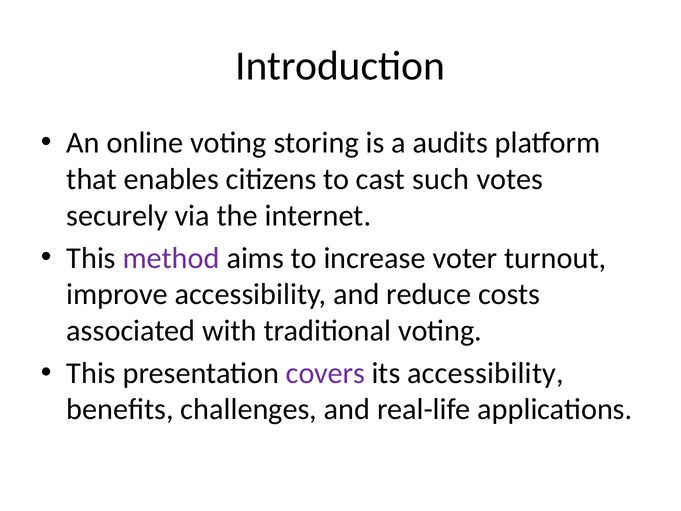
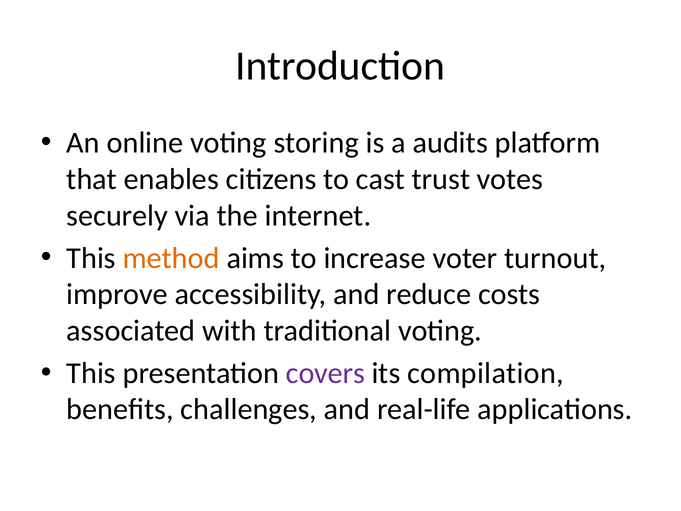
such: such -> trust (441, 179)
method colour: purple -> orange (171, 258)
its accessibility: accessibility -> compilation (486, 373)
